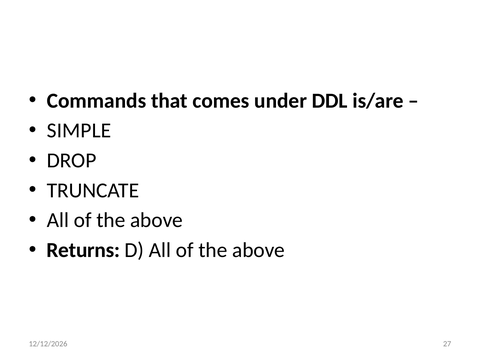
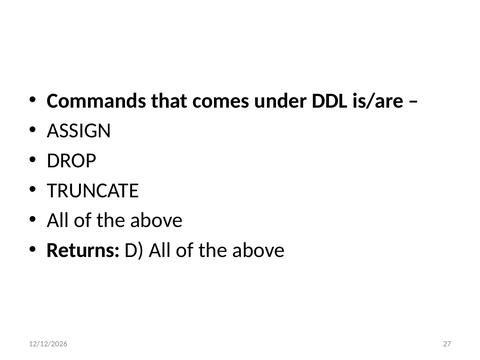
SIMPLE: SIMPLE -> ASSIGN (79, 131)
